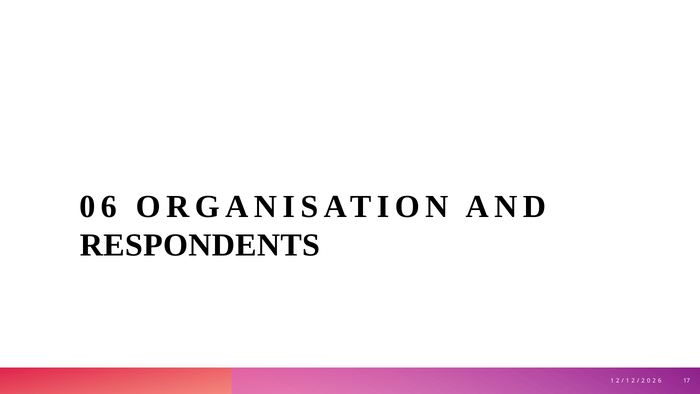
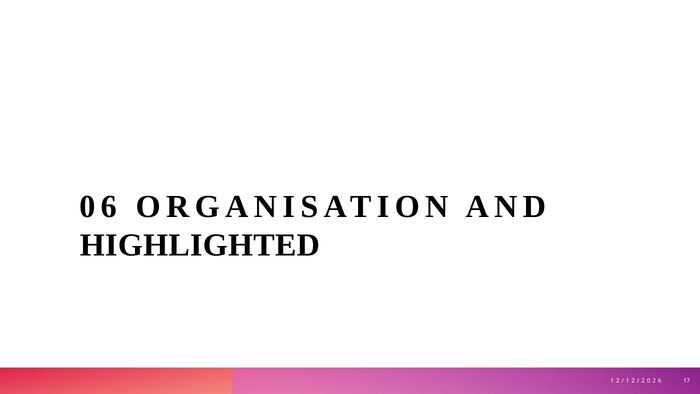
RESPONDENTS: RESPONDENTS -> HIGHLIGHTED (200, 245)
